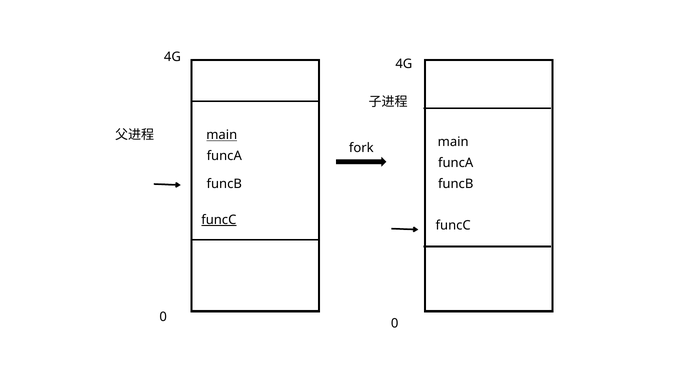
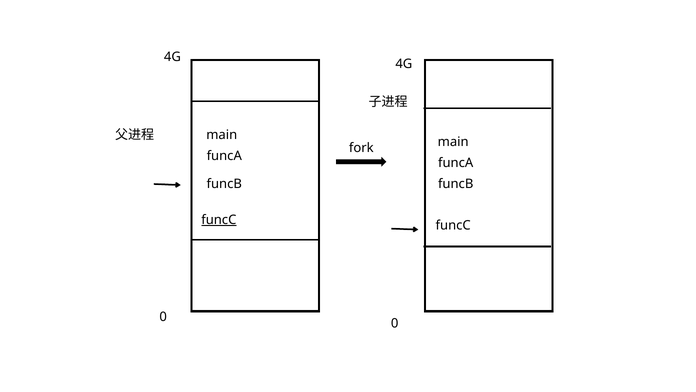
main underline: present -> none (222, 135)
